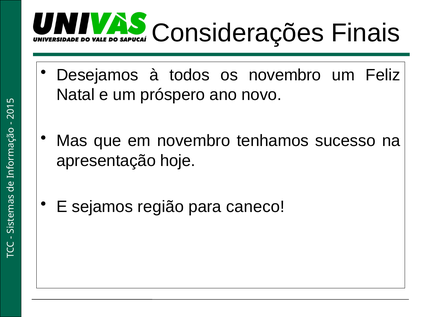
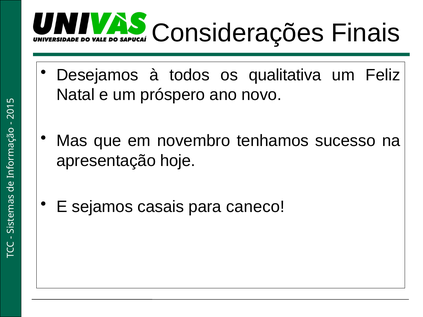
os novembro: novembro -> qualitativa (285, 75)
região: região -> casais (161, 207)
